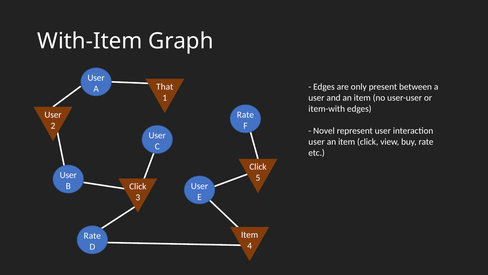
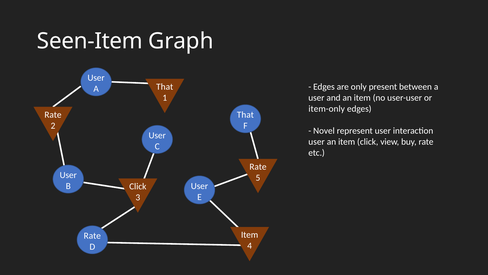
With-Item: With-Item -> Seen-Item (90, 41)
item-with: item-with -> item-only (327, 109)
User: User -> Rate (53, 115)
Rate: Rate -> That (245, 115)
Click: Click -> Rate (258, 167)
